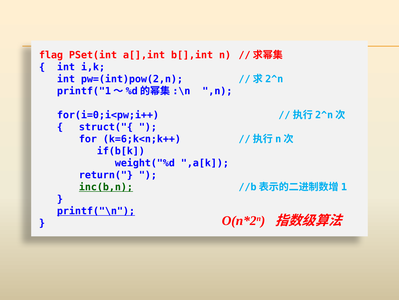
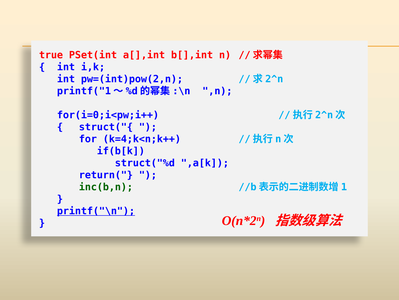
flag: flag -> true (51, 55)
k=6;k<n;k++: k=6;k<n;k++ -> k=4;k<n;k++ (142, 139)
weight("%d: weight("%d -> struct("%d (145, 163)
inc(b,n underline: present -> none (106, 187)
